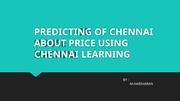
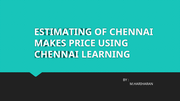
PREDICTING: PREDICTING -> ESTIMATING (63, 32)
ABOUT: ABOUT -> MAKES (50, 43)
